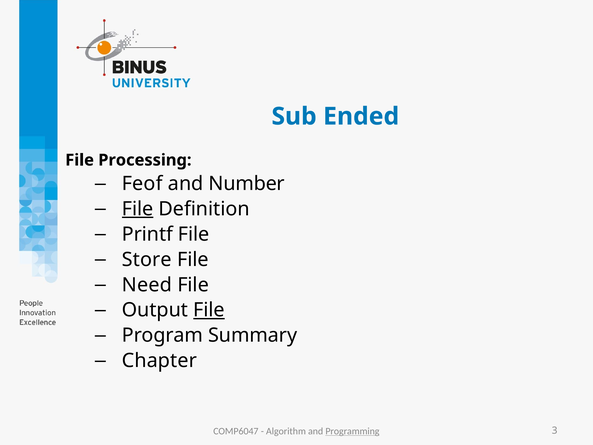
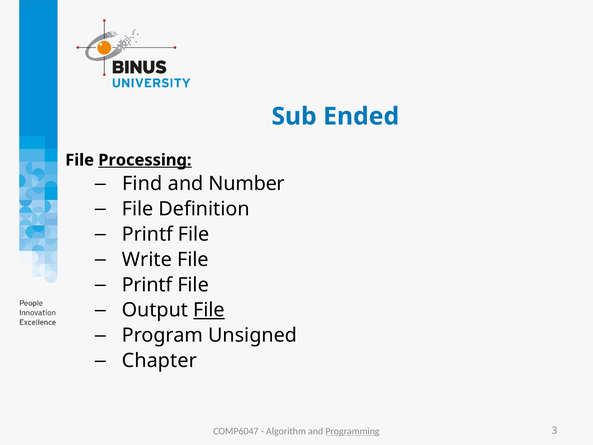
Processing underline: none -> present (145, 160)
Feof: Feof -> Find (142, 184)
File underline: present -> none (138, 209)
Store: Store -> Write (147, 259)
Need: Need -> Printf (147, 285)
Summary: Summary -> Unsigned (253, 335)
